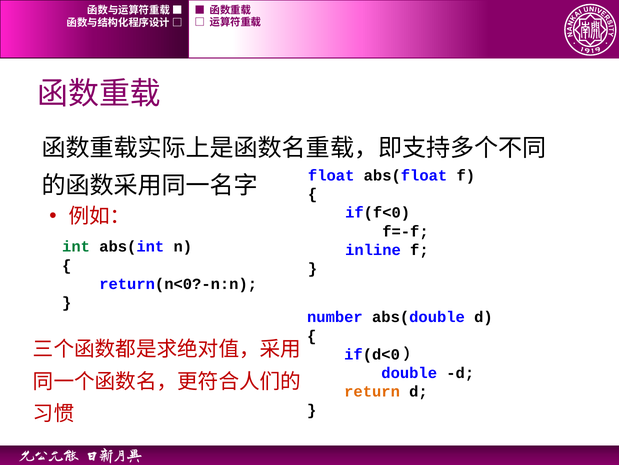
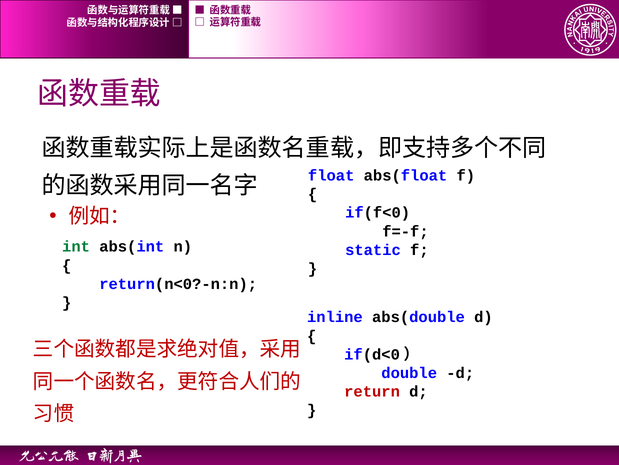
inline: inline -> static (373, 250)
number: number -> inline (335, 317)
return colour: orange -> red (372, 391)
